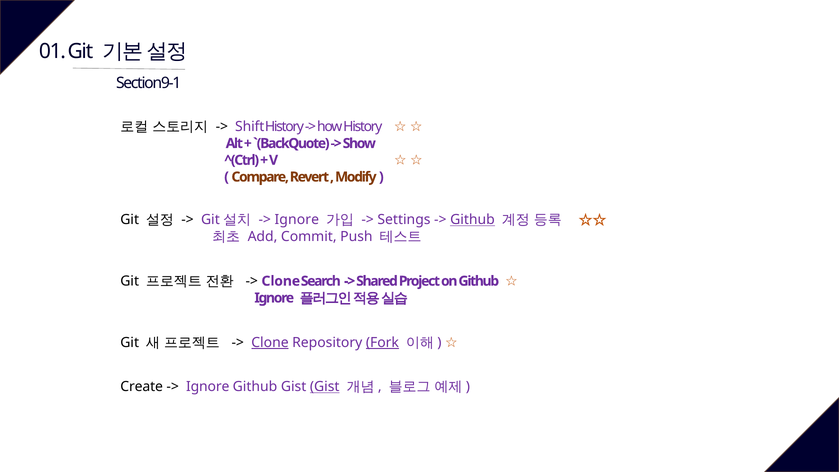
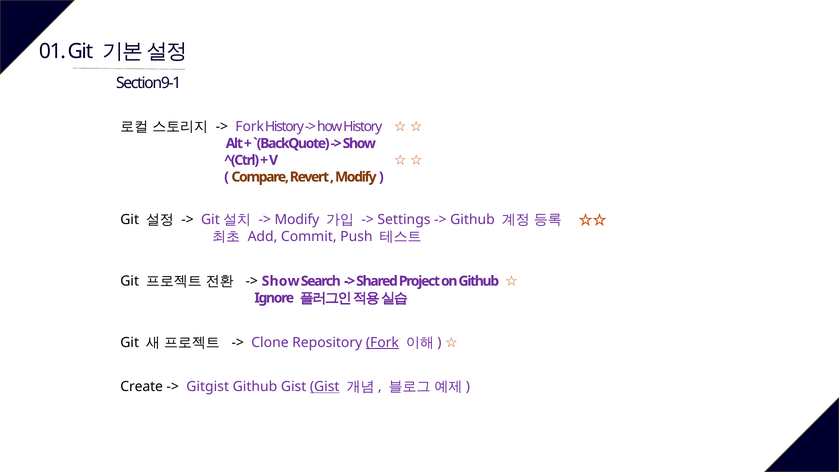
Shift: Shift -> Fork (250, 127)
Ignore: Ignore -> Modify (297, 220)
Github underline: present -> none (472, 220)
Clone: Clone -> Show (281, 281)
Clone underline: present -> none (270, 343)
Ignore: Ignore -> Gitgist (208, 387)
